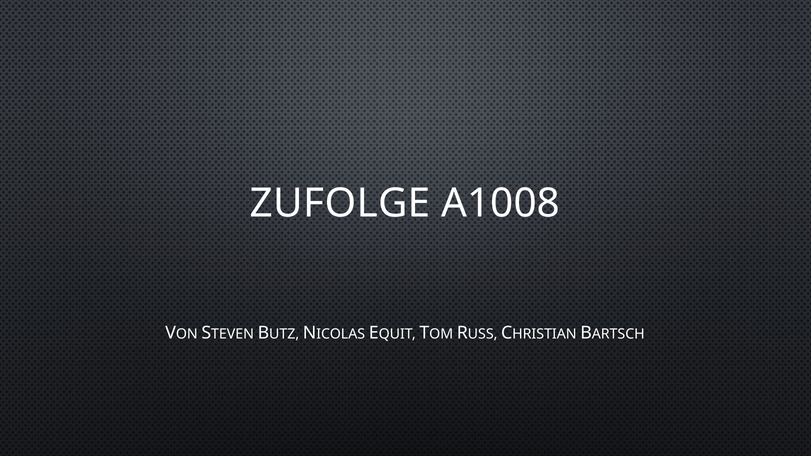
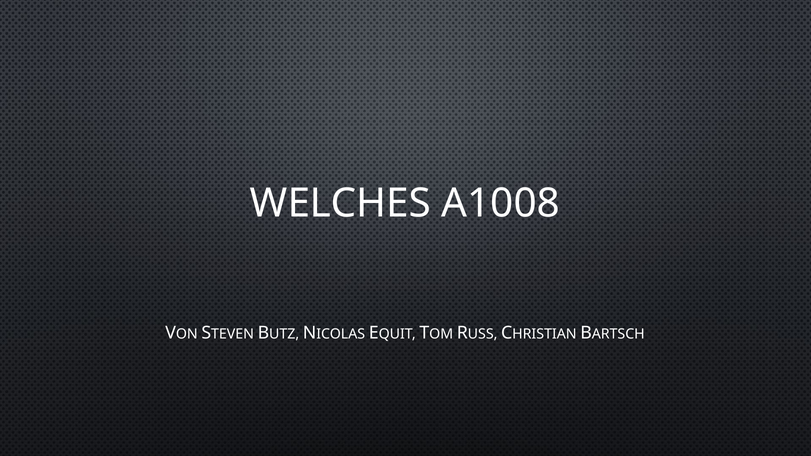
ZUFOLGE: ZUFOLGE -> WELCHES (340, 204)
